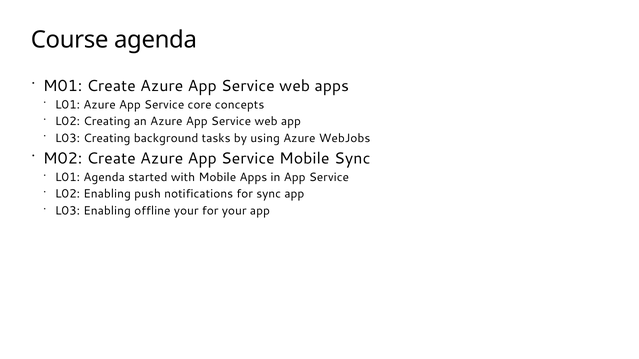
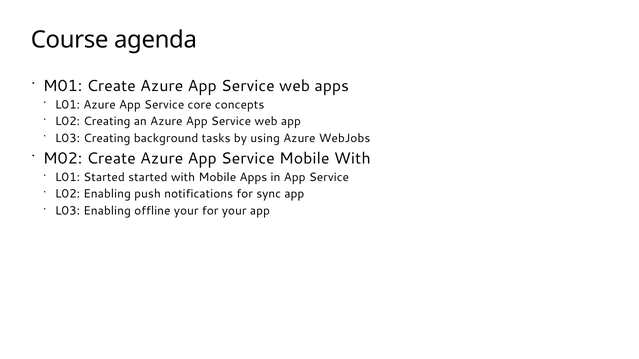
Mobile Sync: Sync -> With (352, 159)
L01 Agenda: Agenda -> Started (104, 177)
